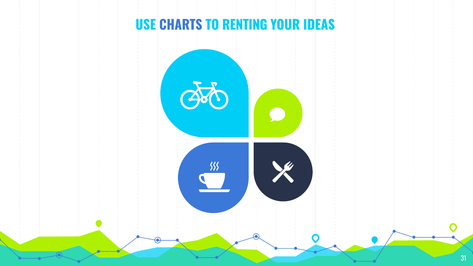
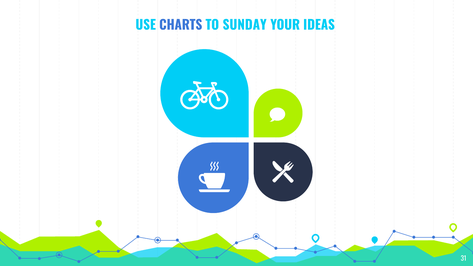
RENTING: RENTING -> SUNDAY (245, 25)
